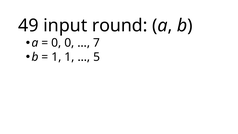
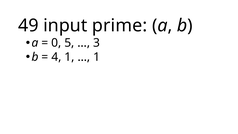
round: round -> prime (120, 26)
0 0: 0 -> 5 (69, 43)
7: 7 -> 3 (97, 43)
1: 1 -> 4 (56, 57)
5: 5 -> 1 (97, 57)
